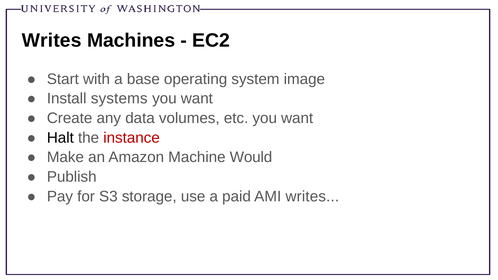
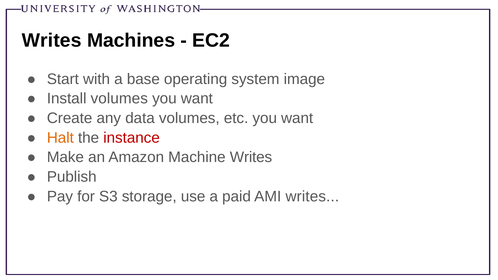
Install systems: systems -> volumes (119, 99)
Halt colour: black -> orange (60, 138)
Machine Would: Would -> Writes (251, 157)
